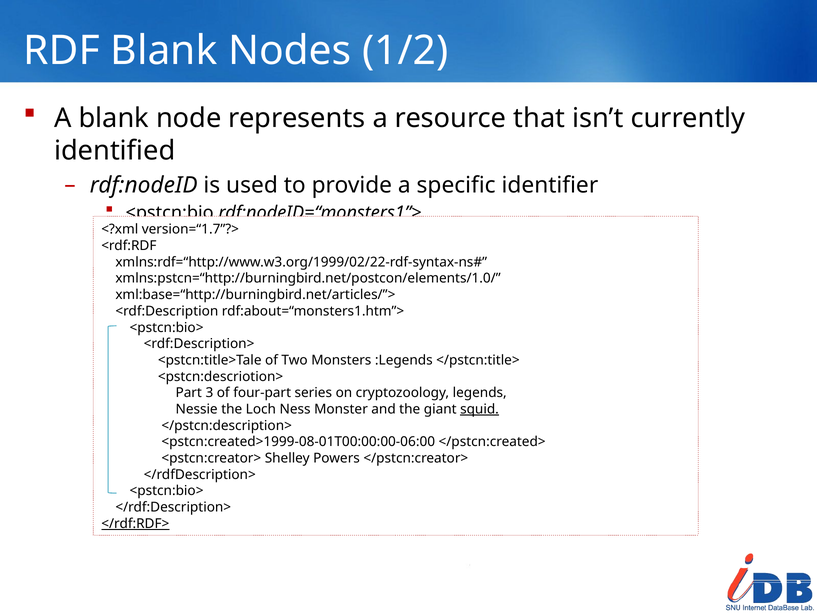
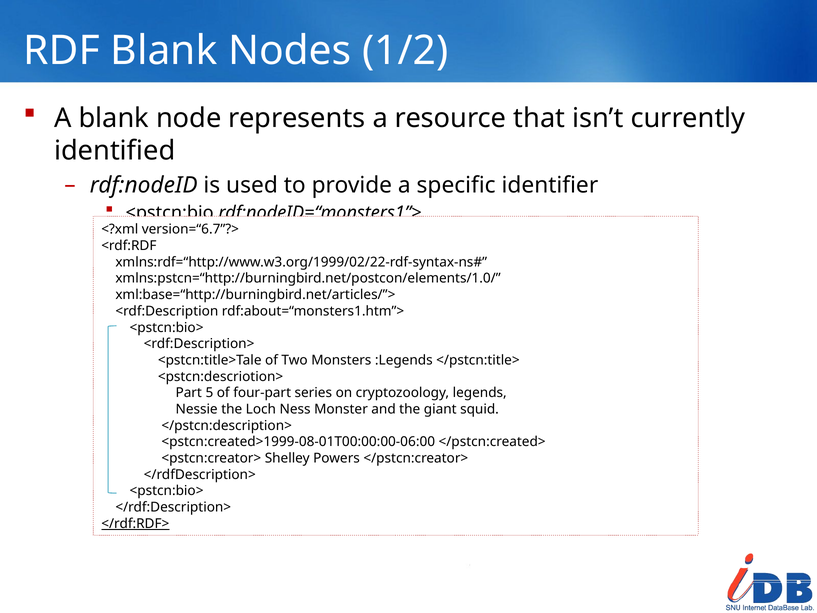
version=“1.7”?>: version=“1.7”?> -> version=“6.7”?> (190, 229)
3: 3 -> 5 (209, 393)
squid underline: present -> none (480, 409)
